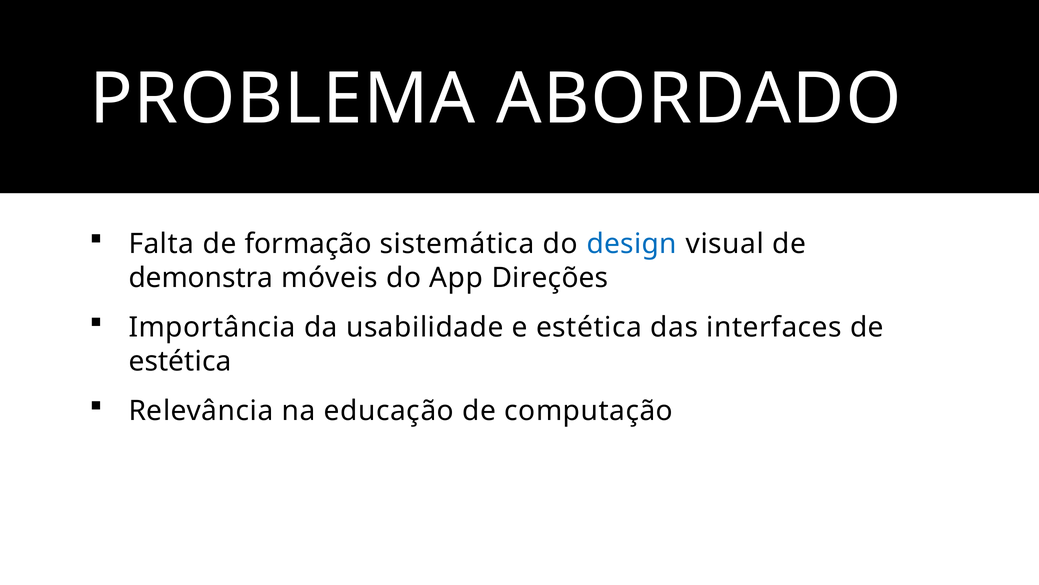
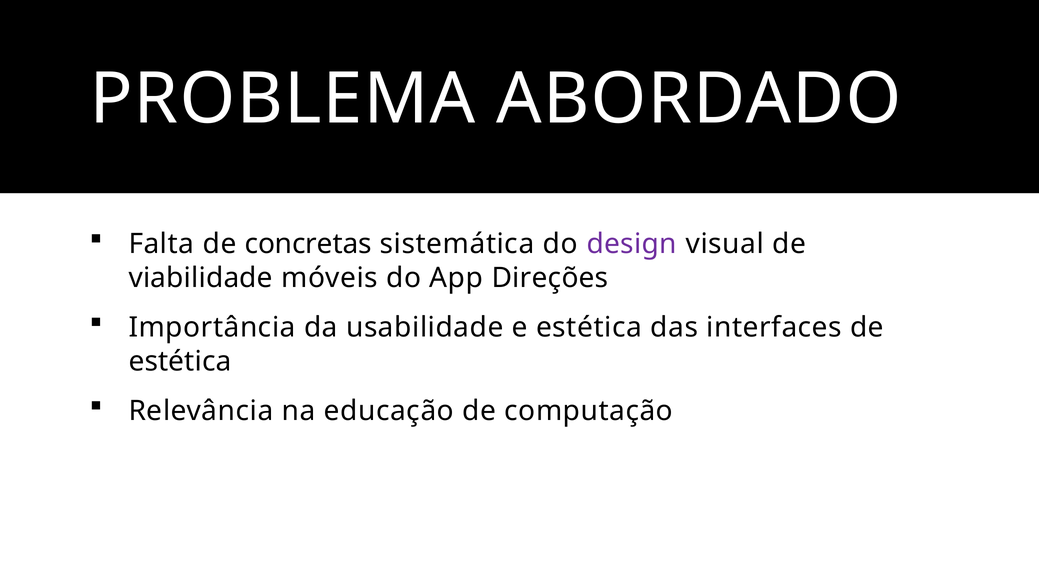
formação: formação -> concretas (308, 244)
design colour: blue -> purple (632, 244)
demonstra: demonstra -> viabilidade (201, 278)
